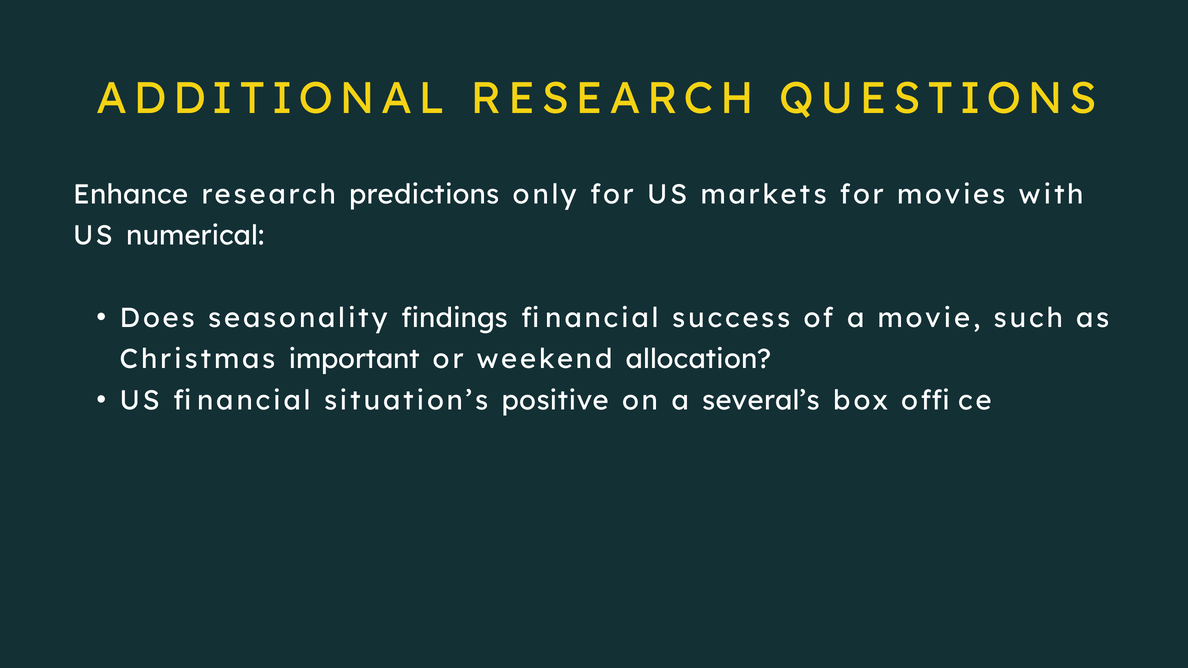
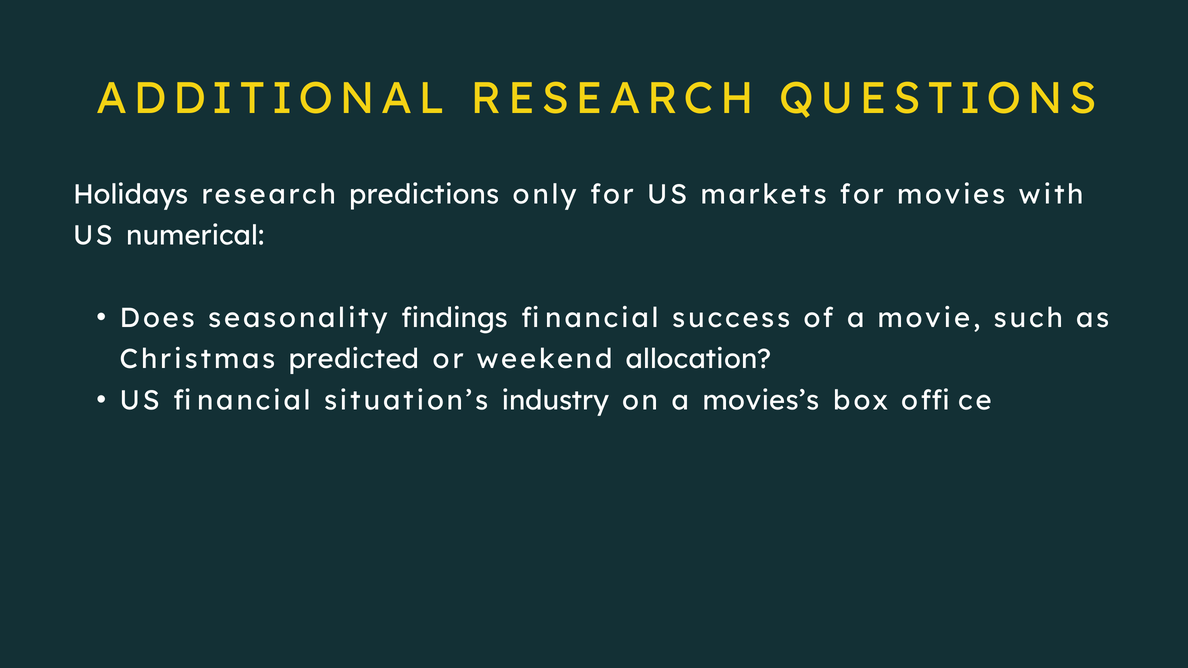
Enhance: Enhance -> Holidays (131, 195)
important: important -> predicted (354, 359)
positive: positive -> industry (555, 401)
several’s: several’s -> movies’s (761, 401)
